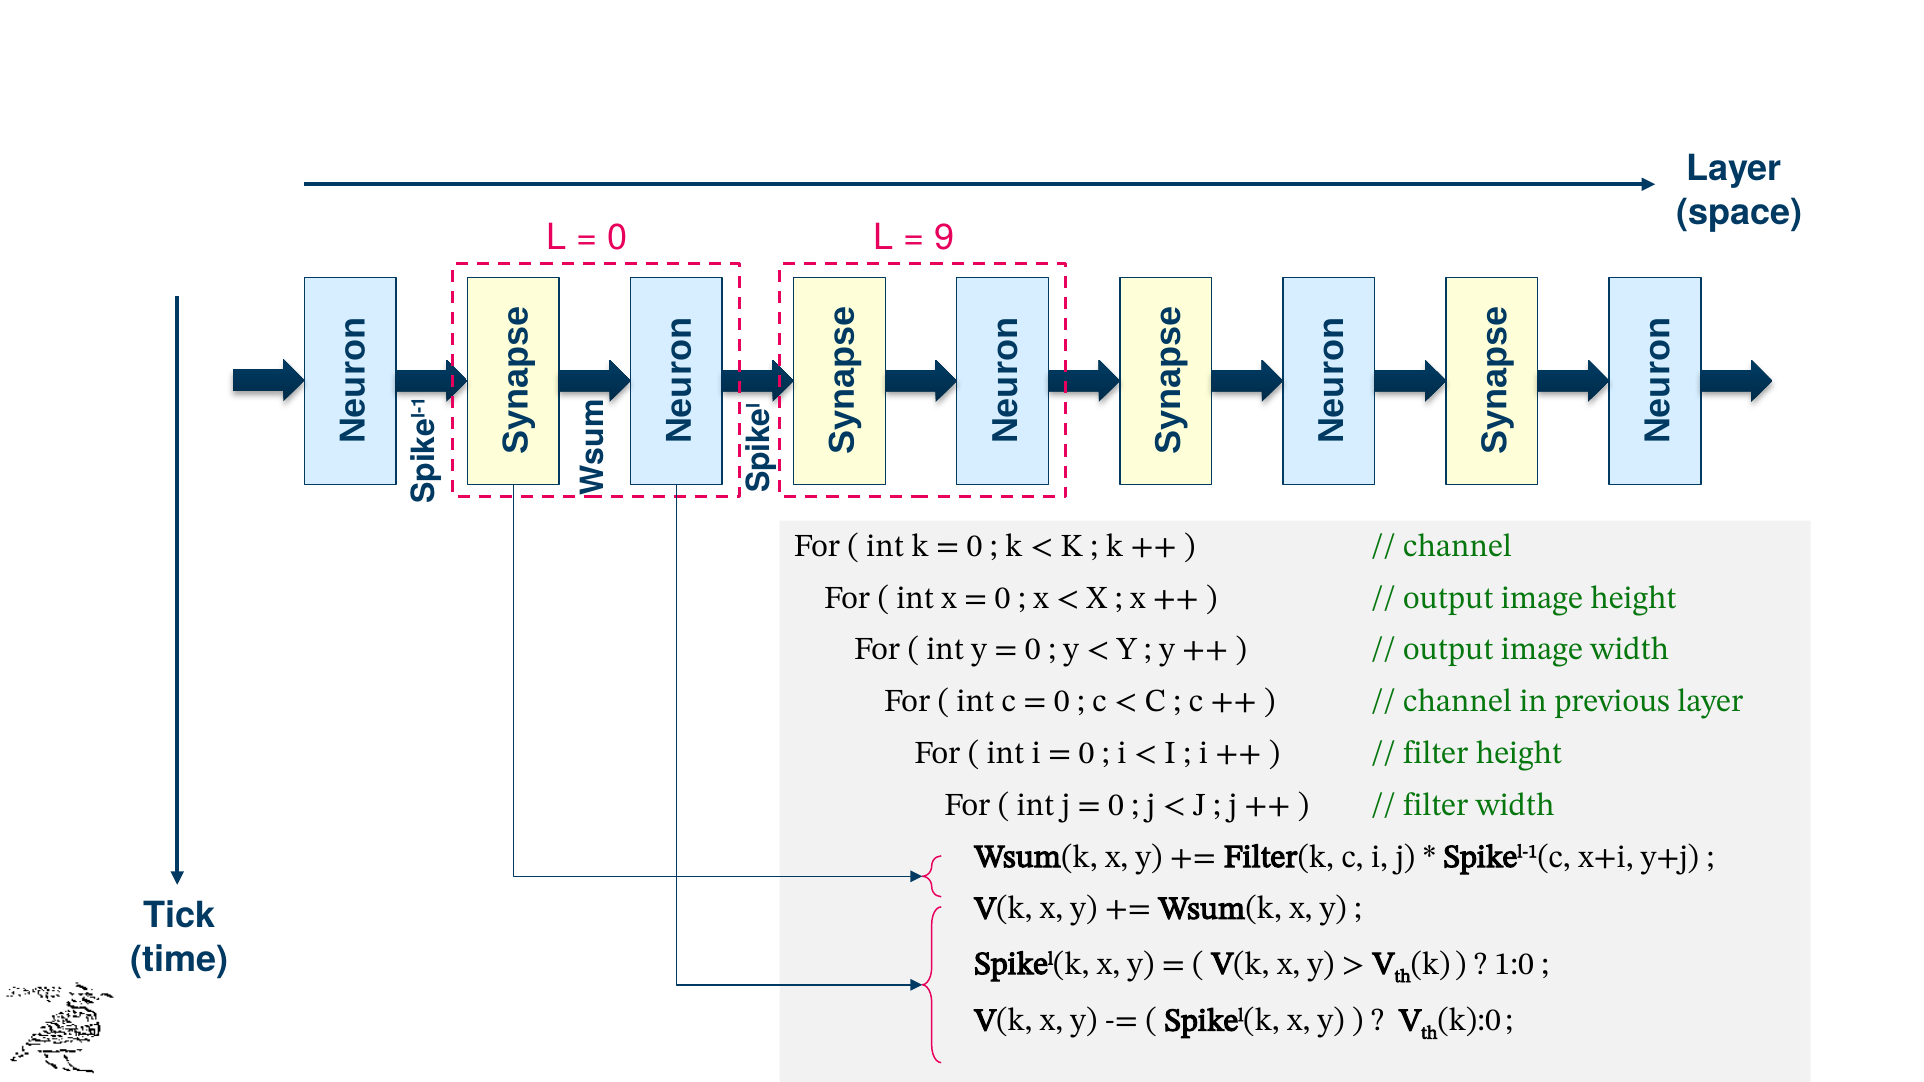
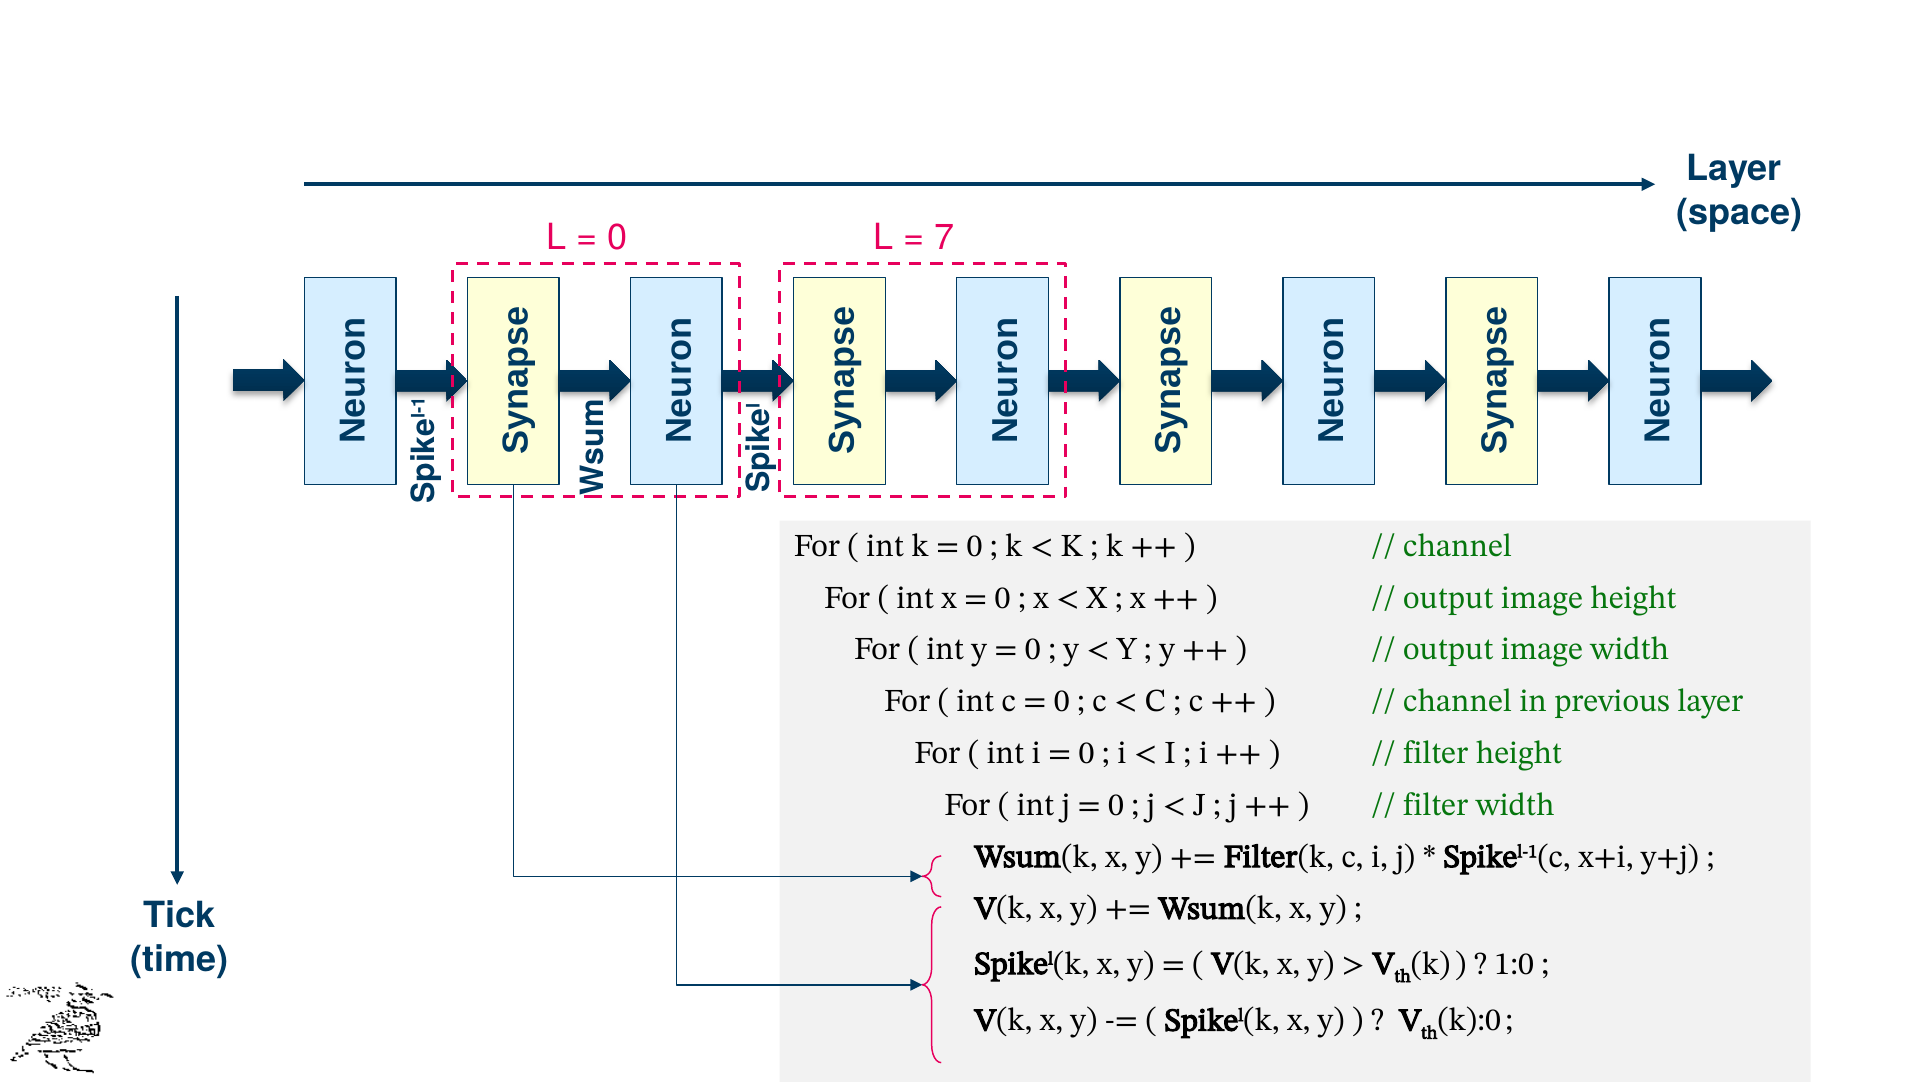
9: 9 -> 7 (944, 238)
